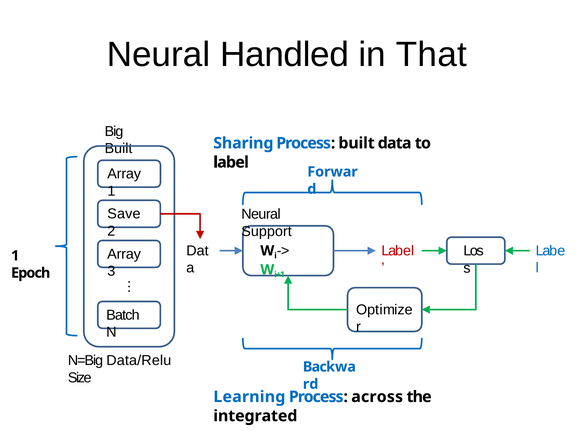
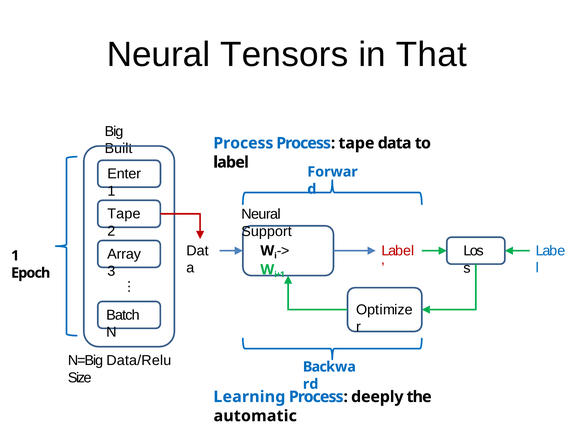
Handled: Handled -> Tensors (284, 55)
Sharing: Sharing -> Process (243, 143)
Process built: built -> tape (356, 143)
Array: Array -> Enter (124, 174)
Save: Save -> Tape (124, 214)
across: across -> deeply (377, 397)
integrated: integrated -> automatic (255, 416)
